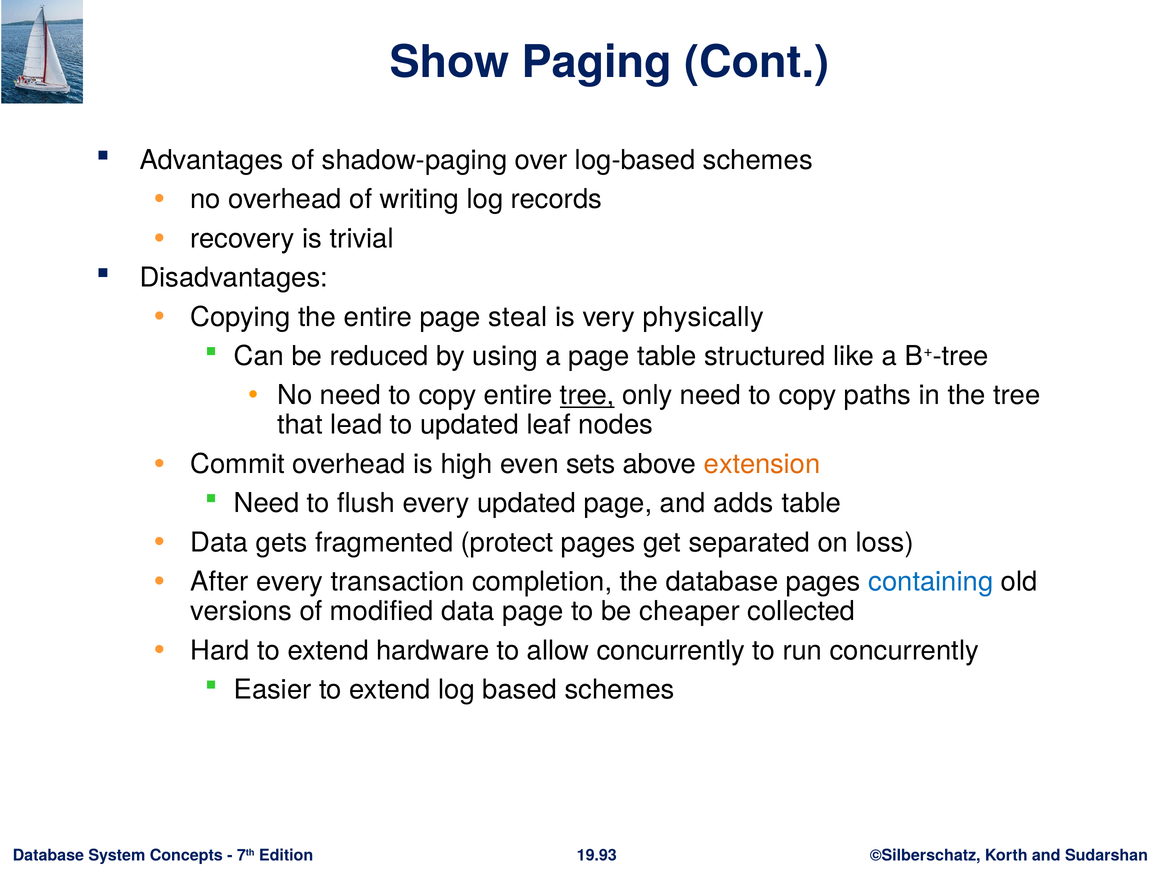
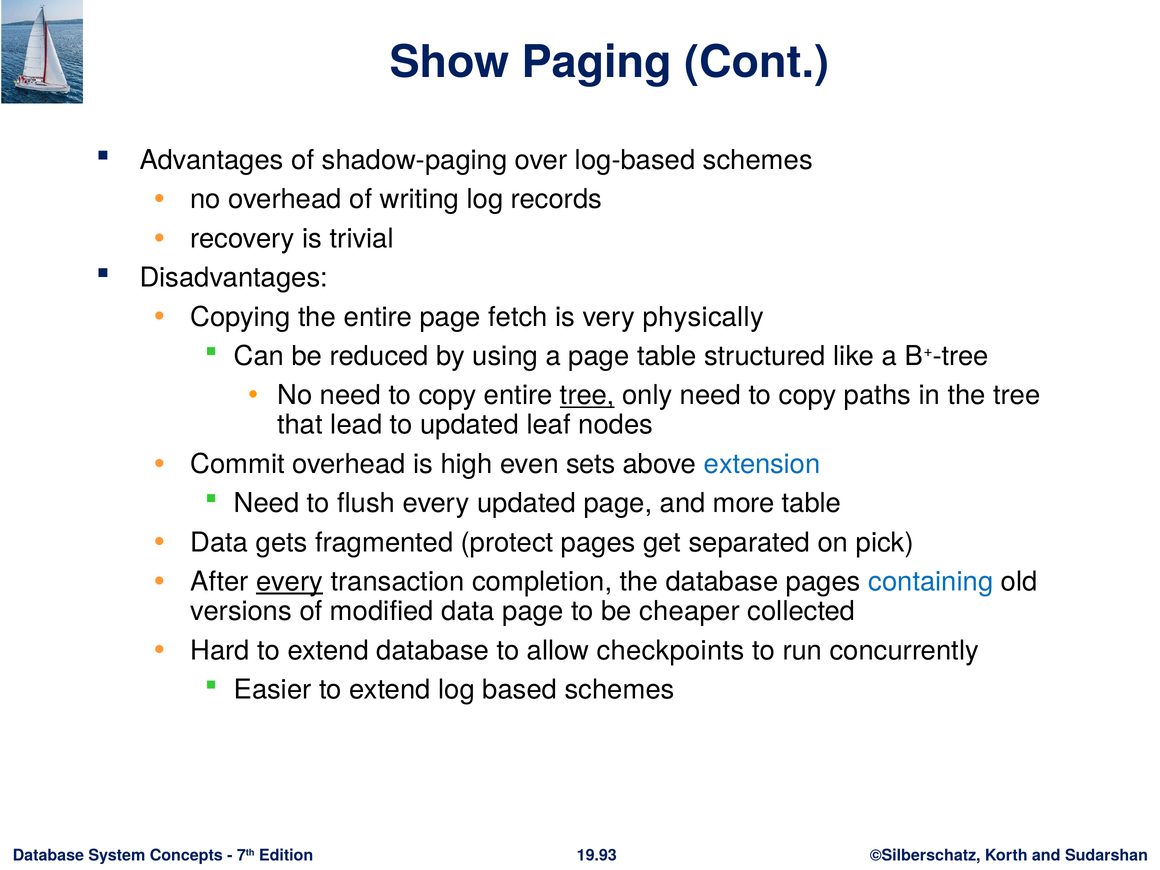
steal: steal -> fetch (518, 317)
extension colour: orange -> blue (762, 464)
adds: adds -> more (744, 503)
loss: loss -> pick (885, 543)
every underline: none -> present (289, 582)
extend hardware: hardware -> database (433, 650)
allow concurrently: concurrently -> checkpoints (671, 650)
